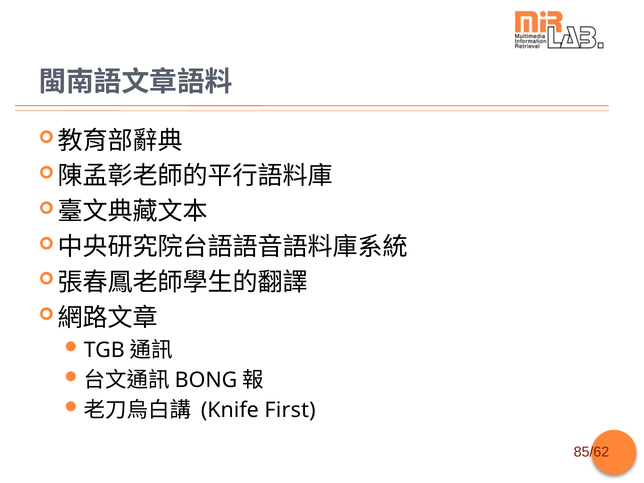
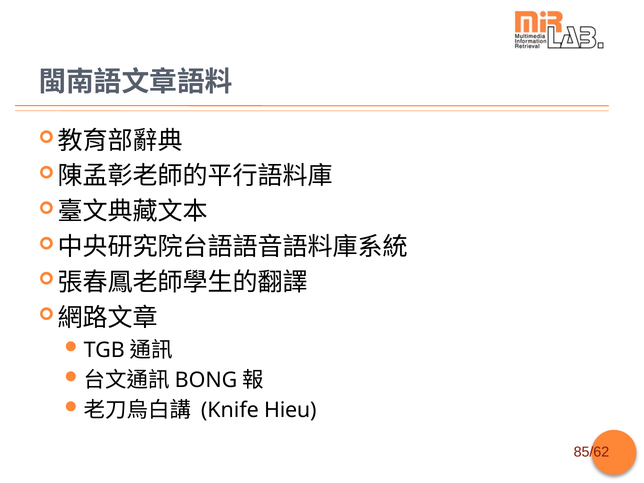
First: First -> Hieu (290, 410)
